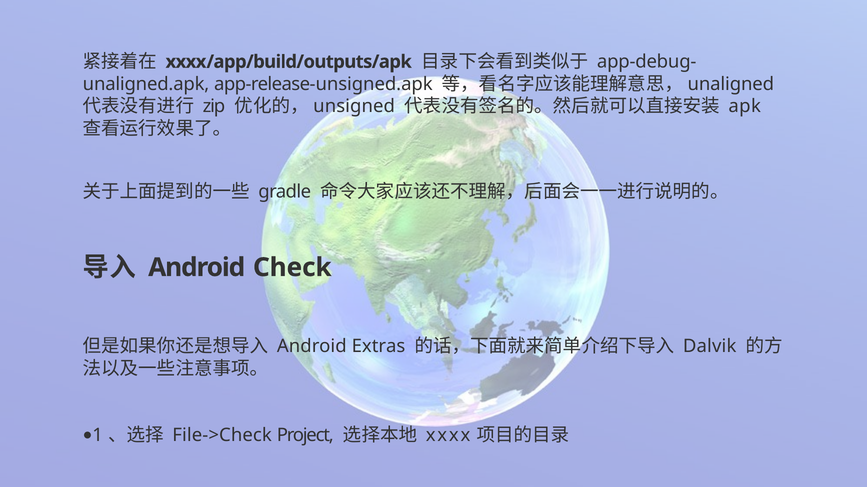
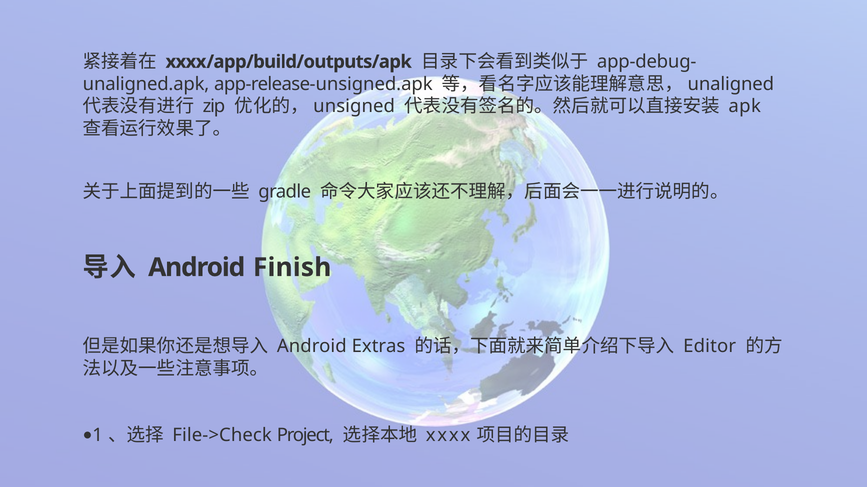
Check: Check -> Finish (292, 268)
Dalvik: Dalvik -> Editor (710, 347)
